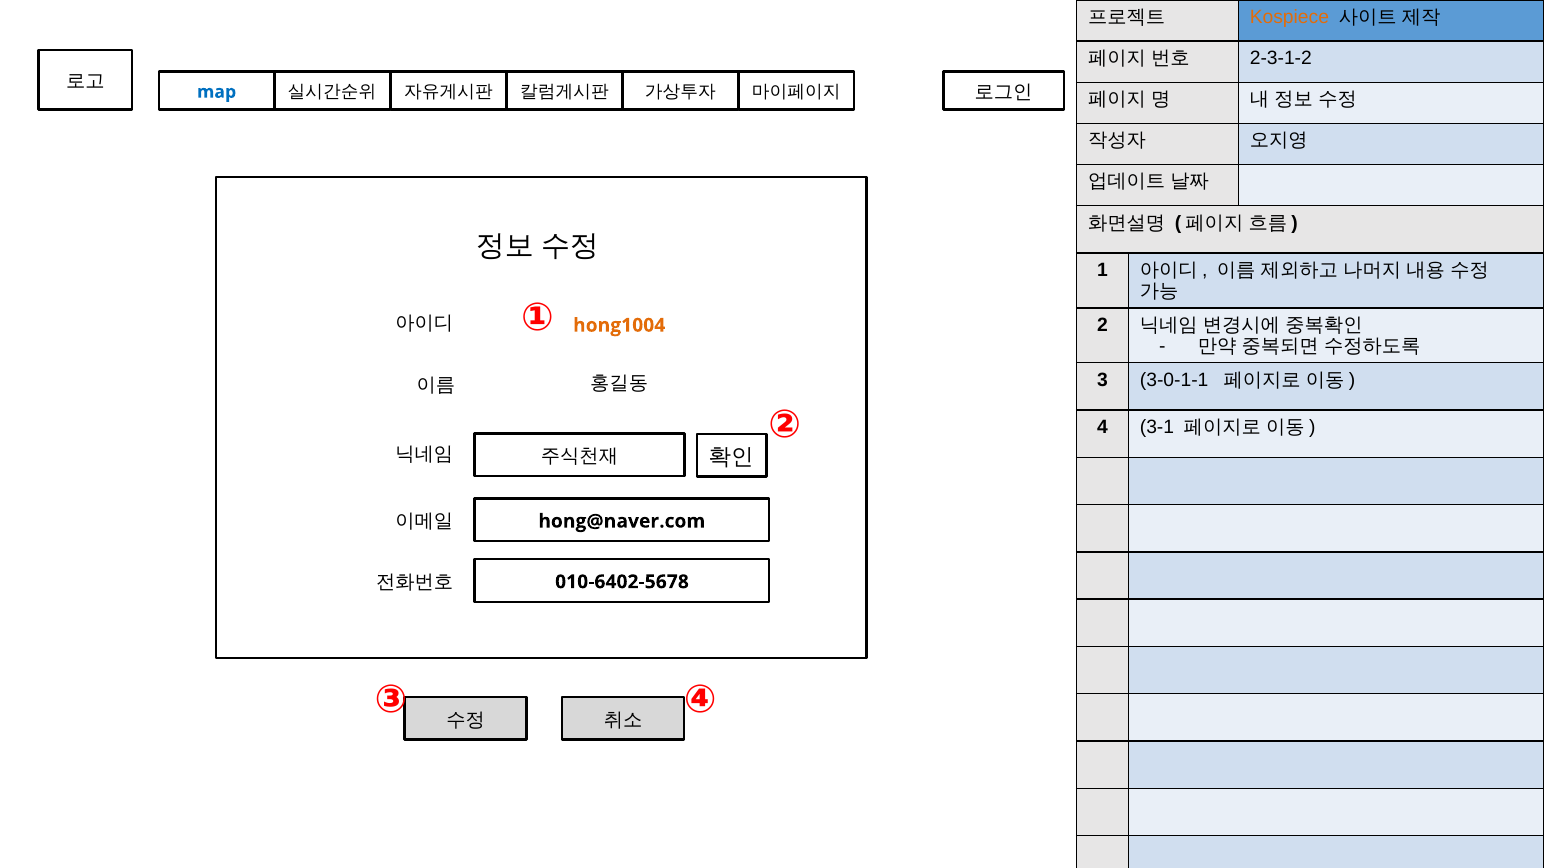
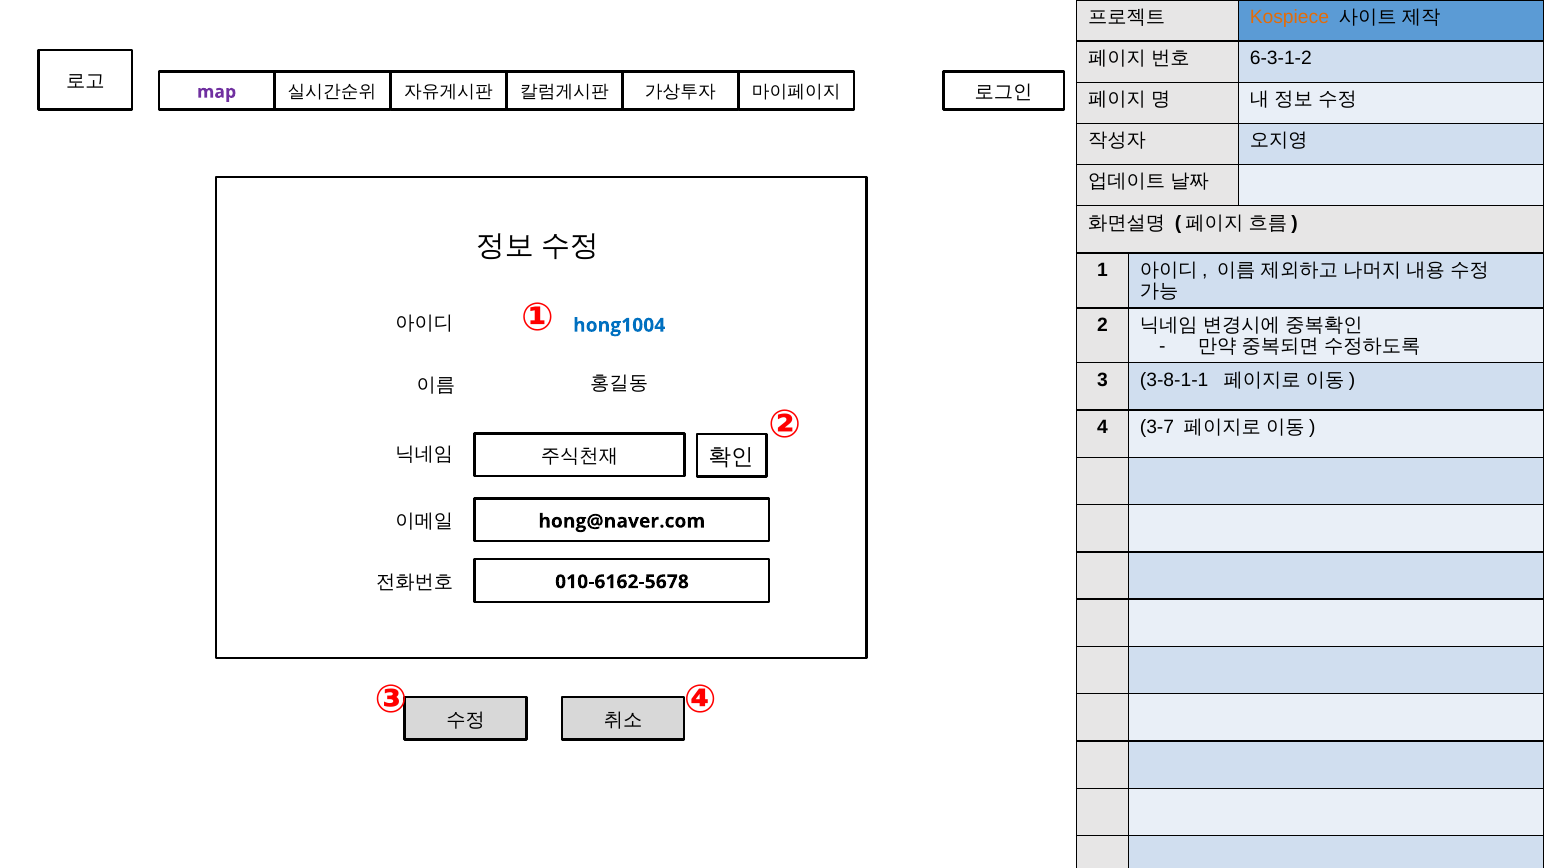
2-3-1-2: 2-3-1-2 -> 6-3-1-2 (1281, 58)
map colour: blue -> purple (217, 92)
hong1004 colour: orange -> blue (619, 325)
3-0-1-1: 3-0-1-1 -> 3-8-1-1 (1174, 380)
3-1: 3-1 -> 3-7 (1157, 427)
010-6402-5678: 010-6402-5678 -> 010-6162-5678 (622, 582)
